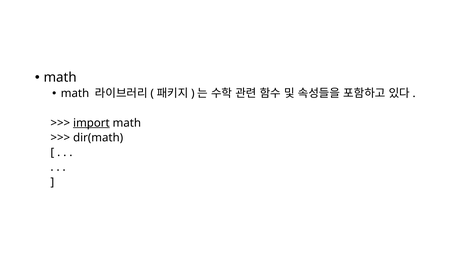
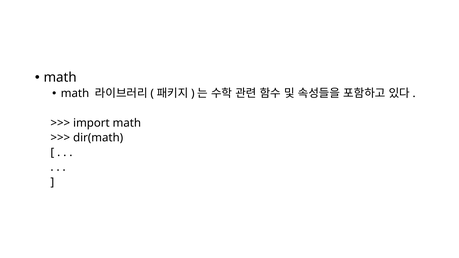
import underline: present -> none (91, 123)
